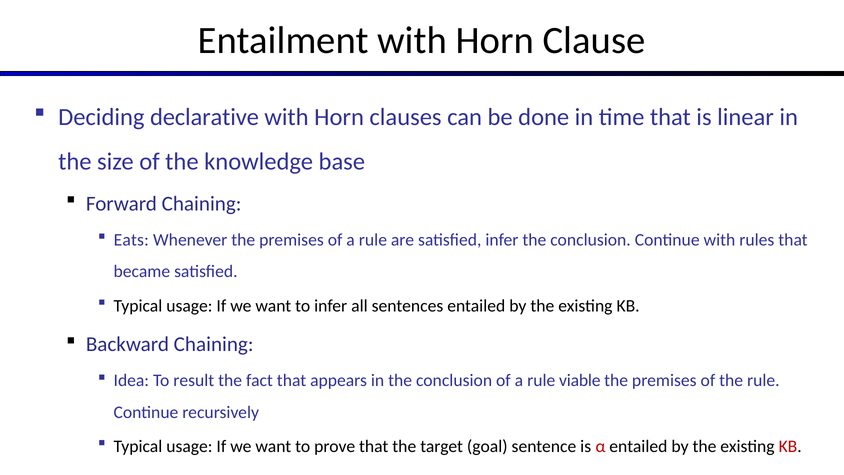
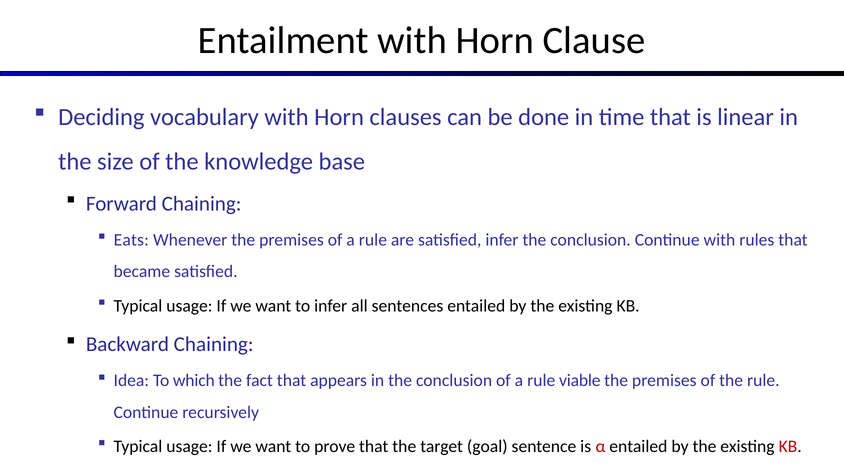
declarative: declarative -> vocabulary (204, 117)
result: result -> which (194, 380)
